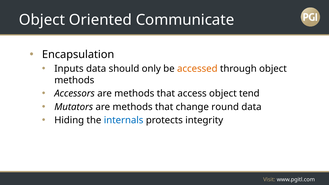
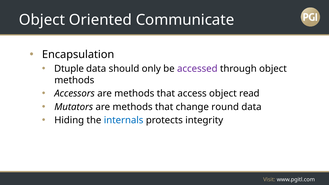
Inputs: Inputs -> Dtuple (69, 69)
accessed colour: orange -> purple (197, 69)
tend: tend -> read (249, 94)
